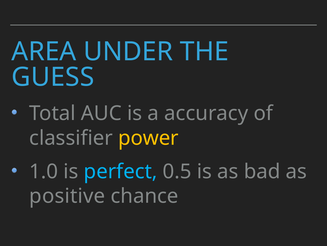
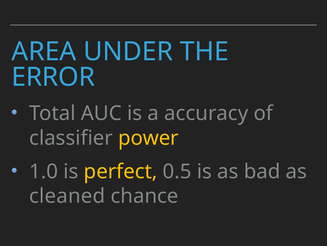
GUESS: GUESS -> ERROR (53, 77)
perfect colour: light blue -> yellow (121, 171)
positive: positive -> cleaned (67, 196)
